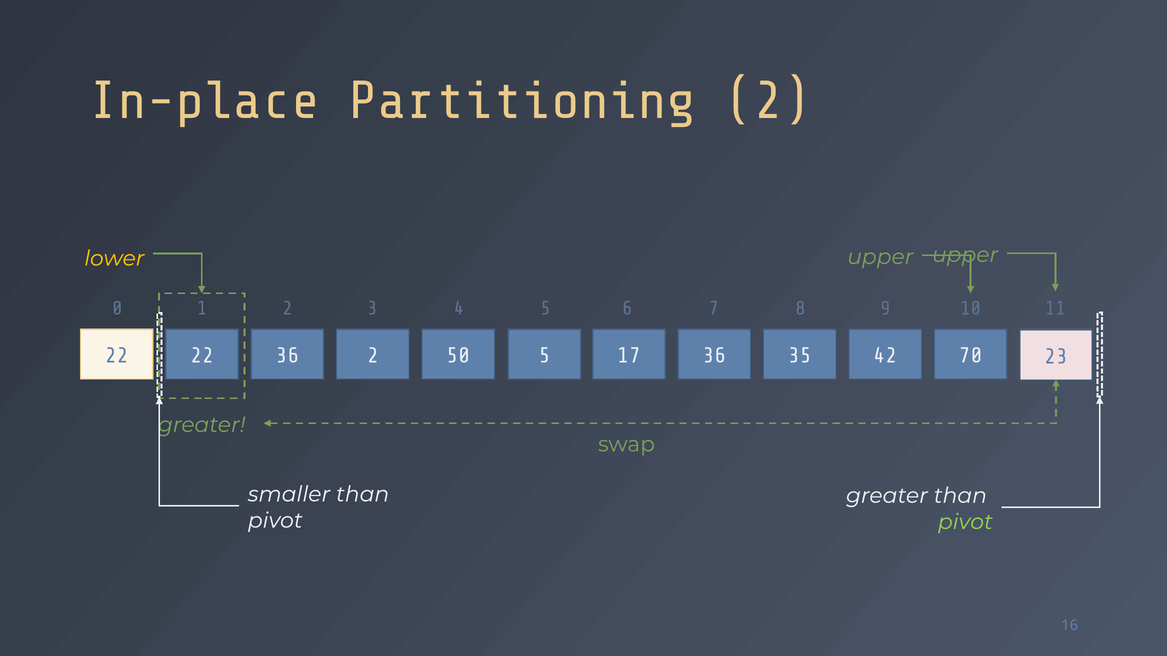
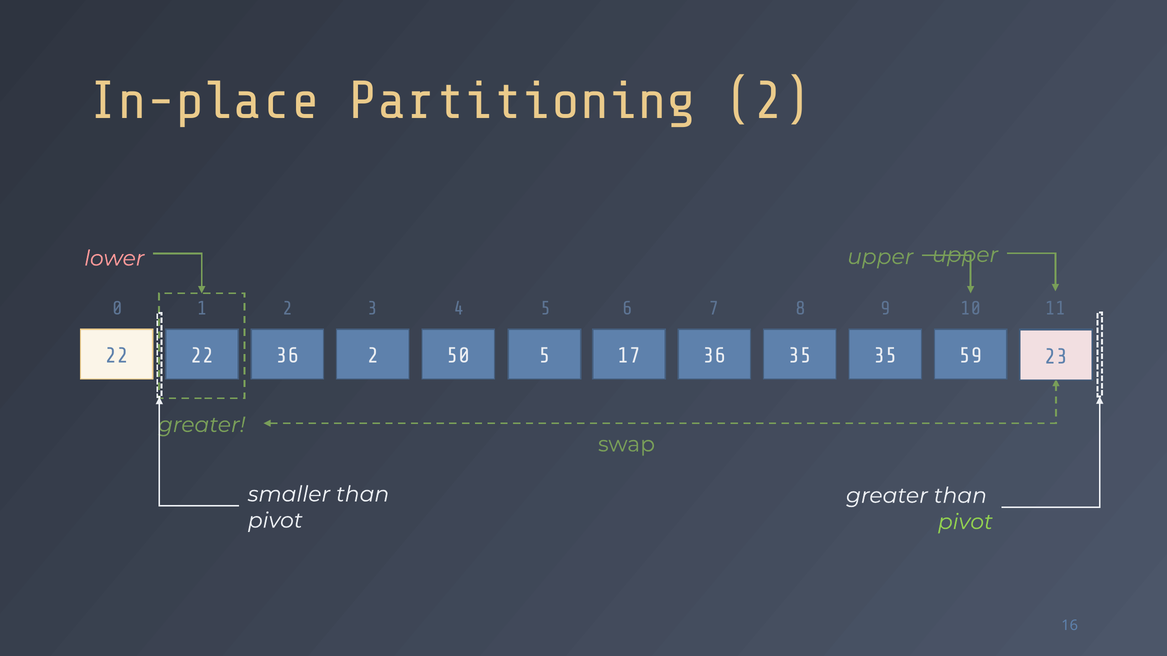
lower colour: yellow -> pink (114, 259)
42: 42 -> 35 (885, 356)
70: 70 -> 59 (971, 356)
